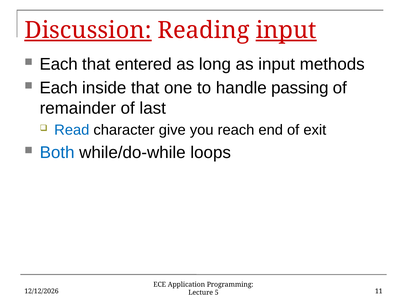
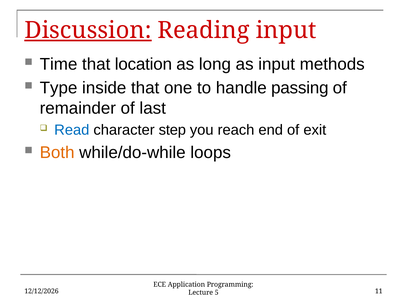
input underline: present -> none (286, 30)
Each: Each -> Time (59, 64)
entered: entered -> location (143, 64)
Each: Each -> Type (59, 88)
give: give -> step (172, 130)
Both colour: blue -> orange (57, 153)
